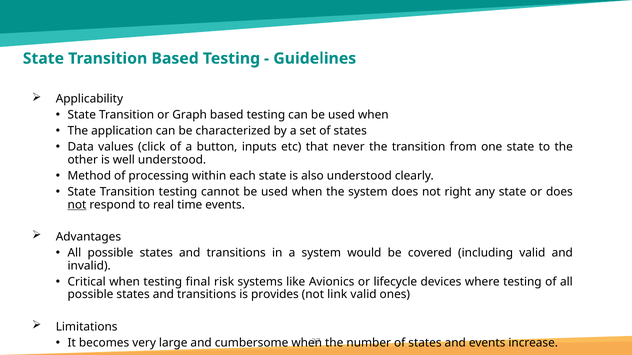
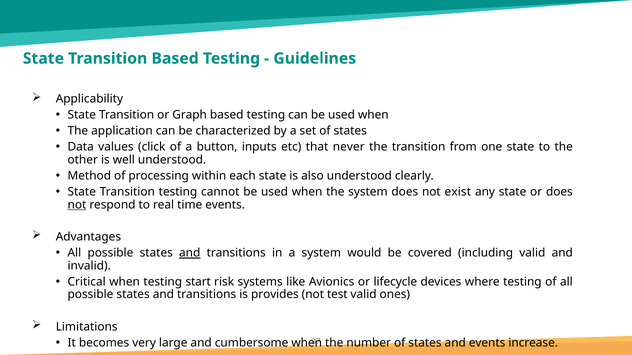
right: right -> exist (458, 192)
and underline: none -> present (190, 253)
final: final -> start (198, 282)
link: link -> test (337, 295)
